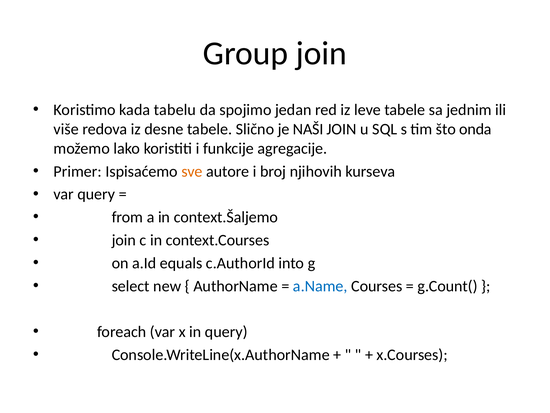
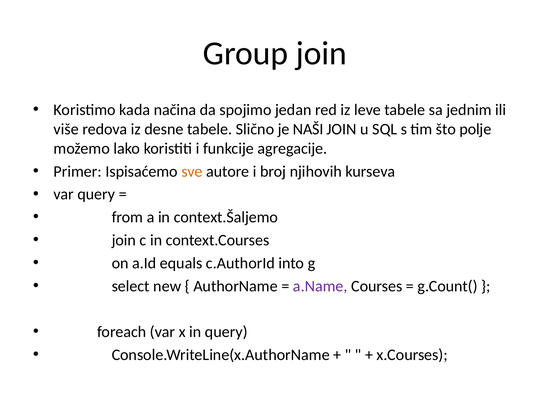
tabelu: tabelu -> načina (175, 110)
onda: onda -> polje (475, 129)
a.Name colour: blue -> purple (320, 286)
